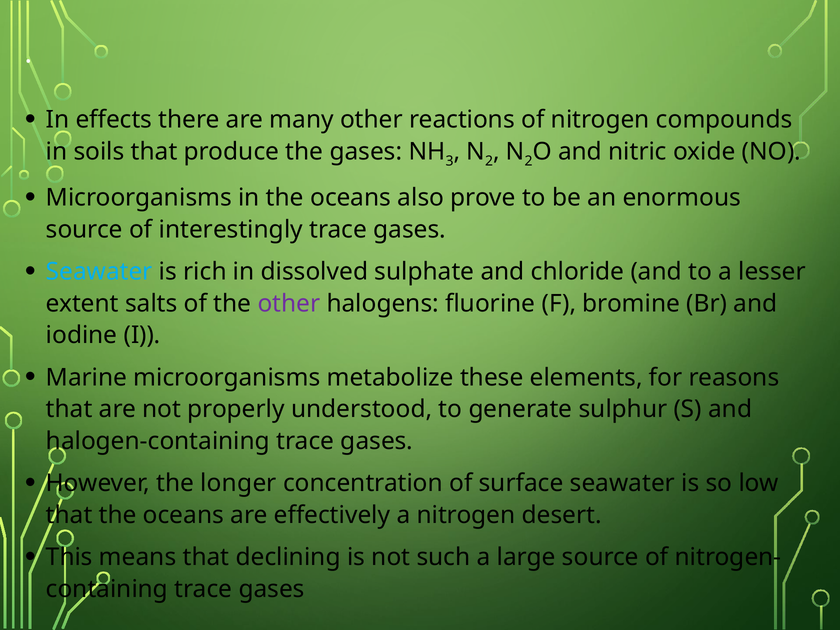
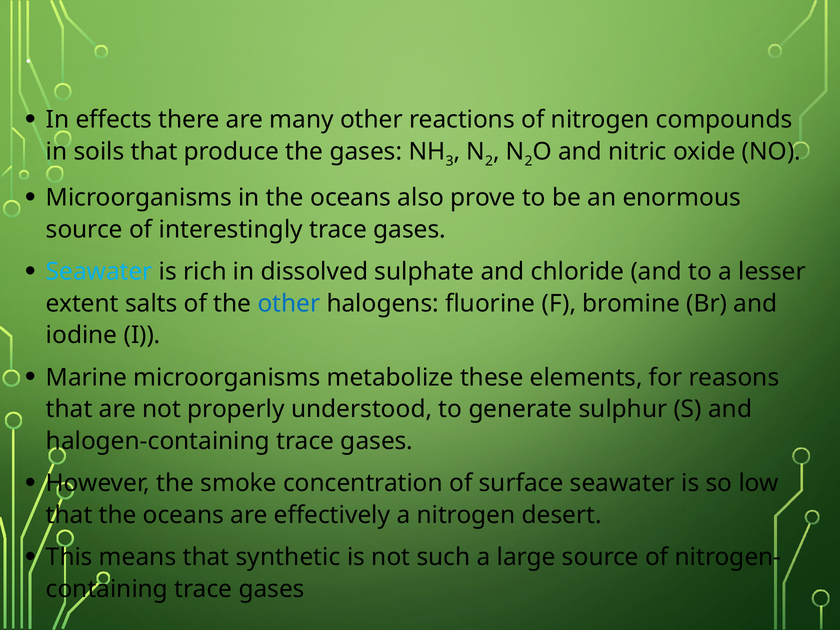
other colour: purple -> blue (289, 304)
longer: longer -> smoke (239, 483)
declining: declining -> synthetic (288, 557)
